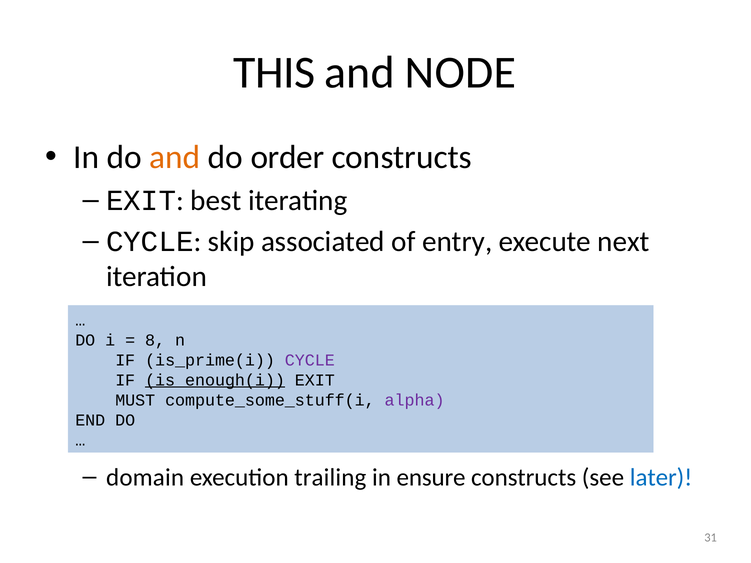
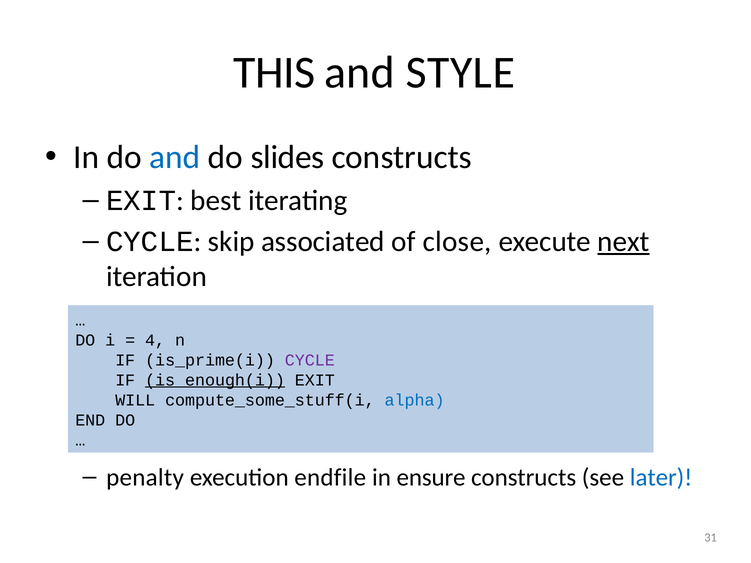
NODE: NODE -> STYLE (460, 73)
and colour: orange -> blue (175, 158)
order: order -> slides (287, 158)
entry: entry -> close (457, 242)
next underline: none -> present (623, 242)
8: 8 -> 4 (155, 340)
MUST: MUST -> WILL (135, 400)
alpha colour: purple -> blue (415, 400)
domain: domain -> penalty (145, 478)
trailing: trailing -> endfile (330, 478)
